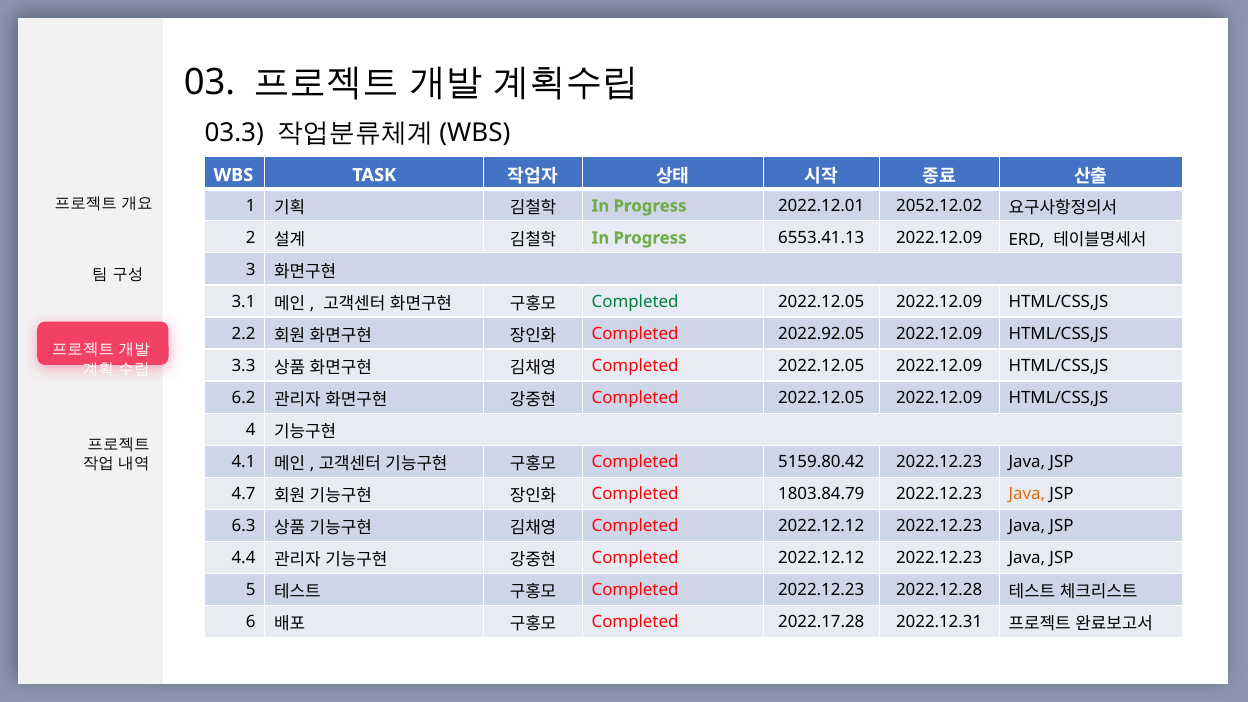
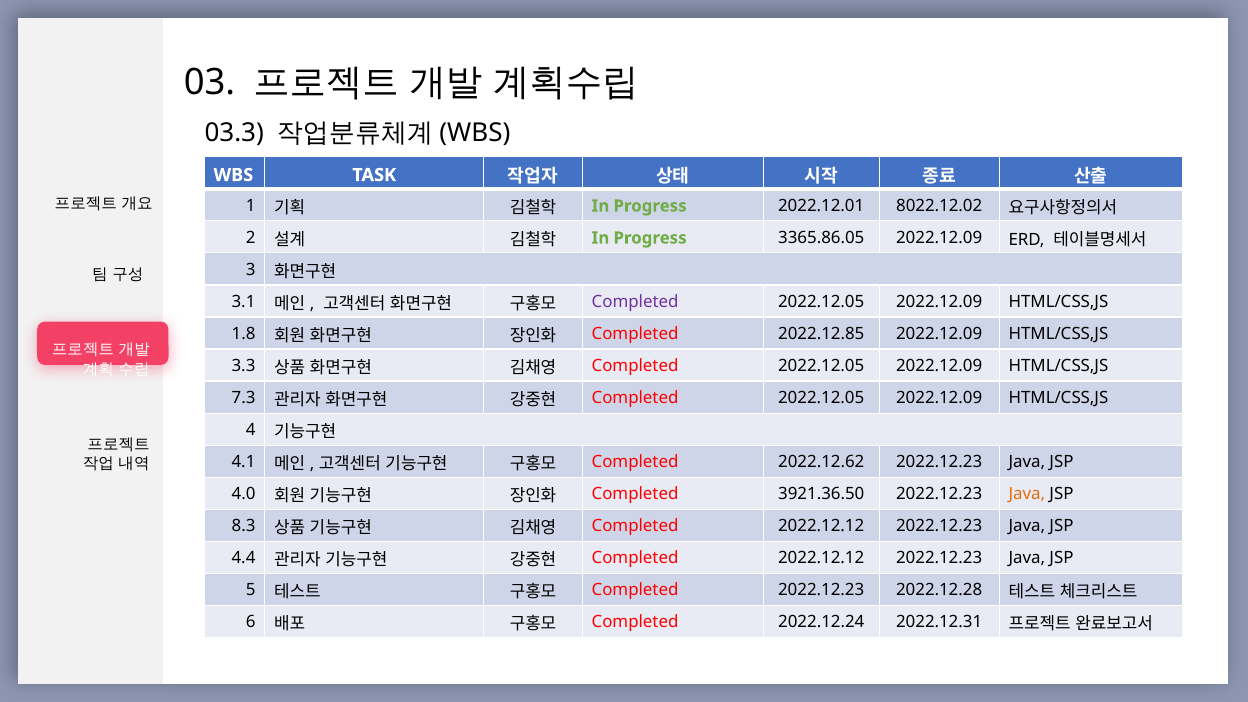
2052.12.02: 2052.12.02 -> 8022.12.02 (939, 206)
6553.41.13: 6553.41.13 -> 3365.86.05 (821, 238)
Completed colour: green -> purple (635, 302)
2.2: 2.2 -> 1.8 (244, 334)
2022.92.05: 2022.92.05 -> 2022.12.85 (821, 334)
6.2: 6.2 -> 7.3 (244, 398)
5159.80.42: 5159.80.42 -> 2022.12.62 (821, 462)
4.7: 4.7 -> 4.0 (244, 494)
1803.84.79: 1803.84.79 -> 3921.36.50 (821, 494)
6.3: 6.3 -> 8.3 (244, 526)
2022.17.28: 2022.17.28 -> 2022.12.24 (821, 622)
